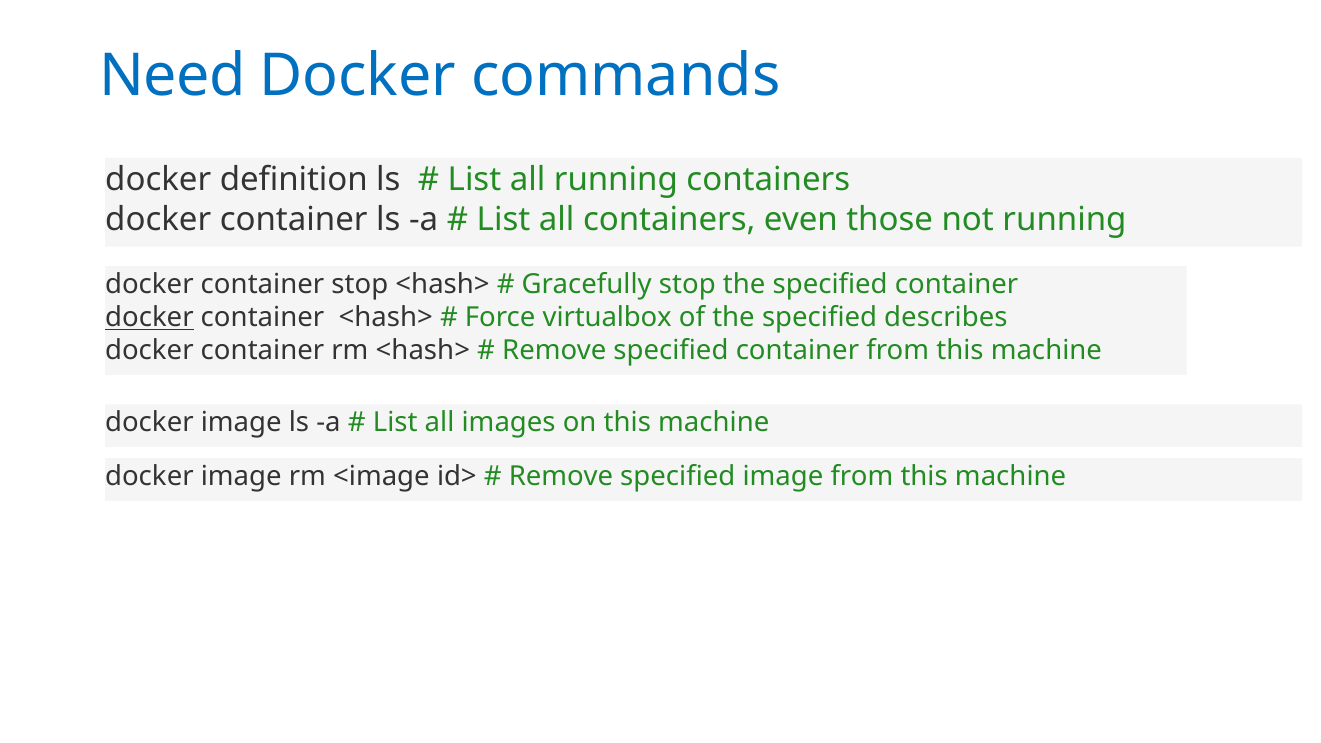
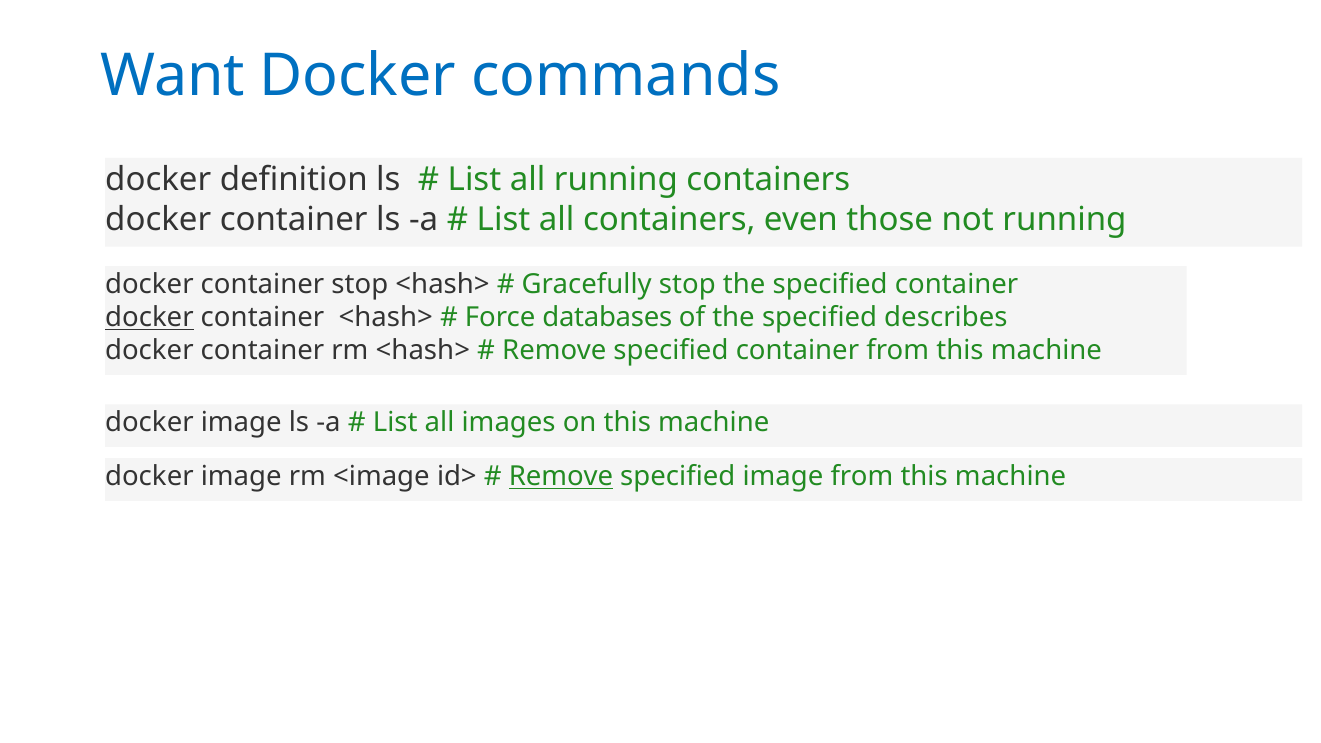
Need: Need -> Want (173, 76)
virtualbox: virtualbox -> databases (607, 318)
Remove underline: none -> present (561, 477)
